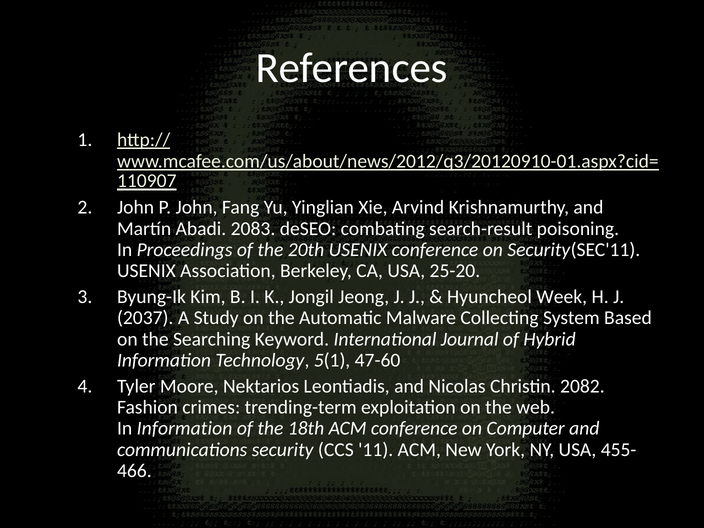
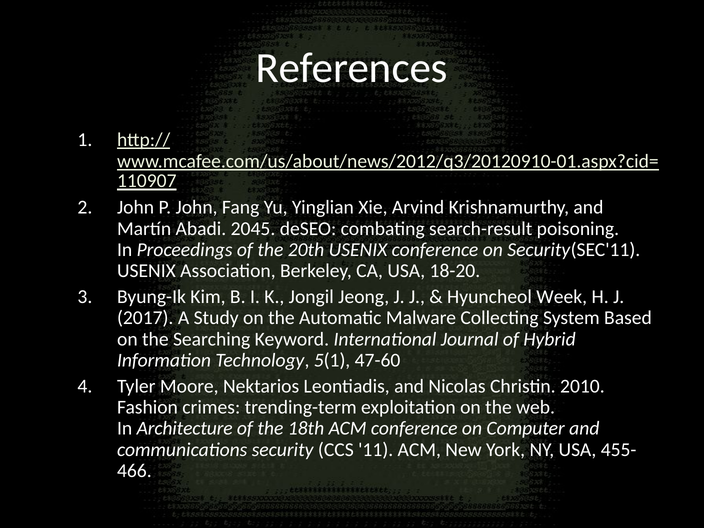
2083: 2083 -> 2045 (253, 229)
25-20: 25-20 -> 18-20 (455, 271)
2037: 2037 -> 2017 (145, 318)
2082: 2082 -> 2010 (582, 386)
In Information: Information -> Architecture (185, 429)
